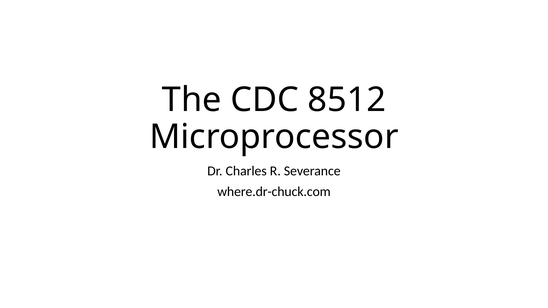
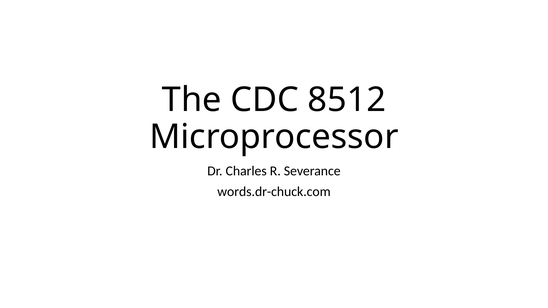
where.dr-chuck.com: where.dr-chuck.com -> words.dr-chuck.com (274, 192)
